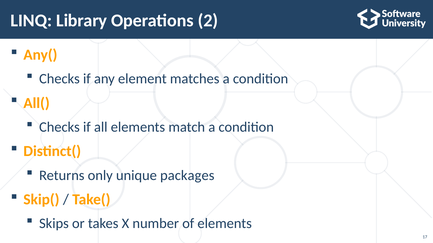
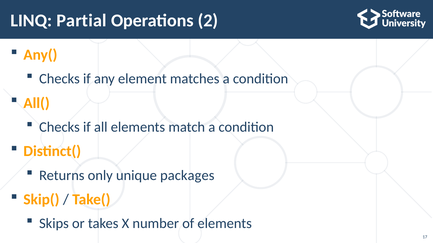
Library: Library -> Partial (82, 21)
